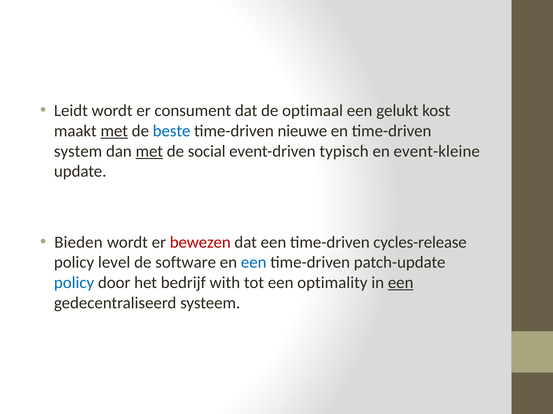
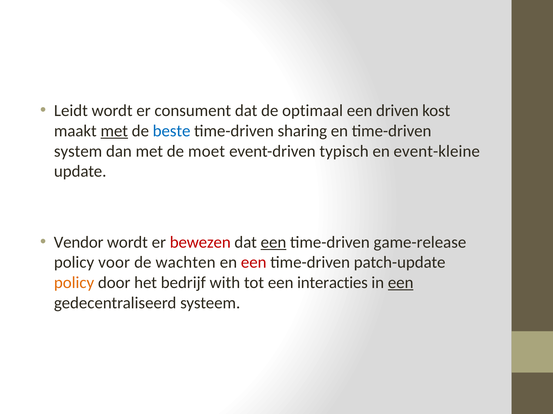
gelukt: gelukt -> driven (397, 111)
nieuwe: nieuwe -> sharing (302, 131)
met underline: present -> none (149, 151)
social: social -> moet (207, 151)
Bieden: Bieden -> Vendor (79, 243)
een underline: none -> present (273, 243)
cycles-release: cycles-release -> game-release (420, 243)
level: level -> voor (114, 263)
software: software -> wachten (186, 263)
een colour: blue -> red (254, 263)
policy colour: blue -> orange (74, 283)
optimality: optimality -> interacties (332, 283)
